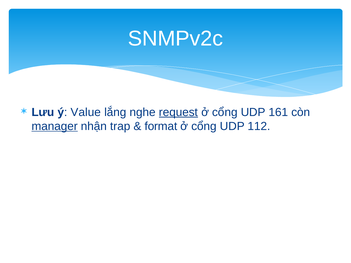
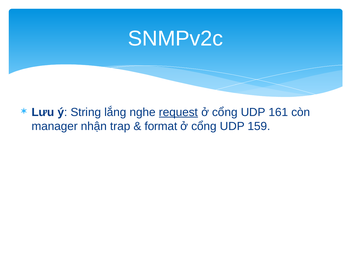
Value: Value -> String (86, 112)
manager underline: present -> none (55, 126)
112: 112 -> 159 (259, 126)
